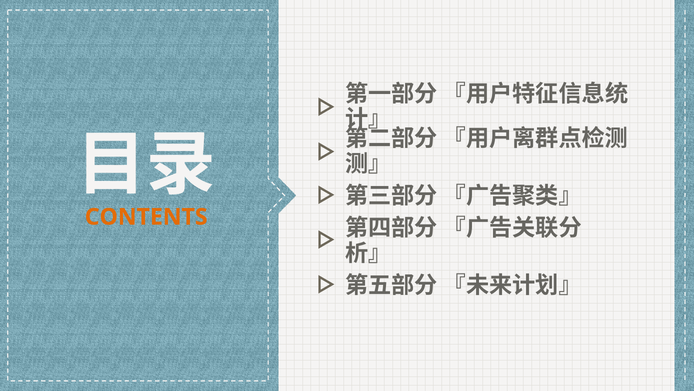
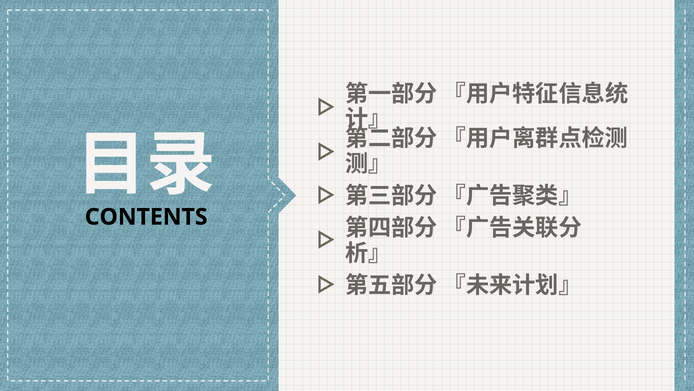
CONTENTS colour: orange -> black (146, 217)
